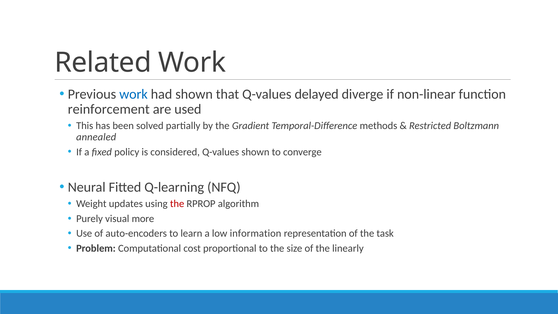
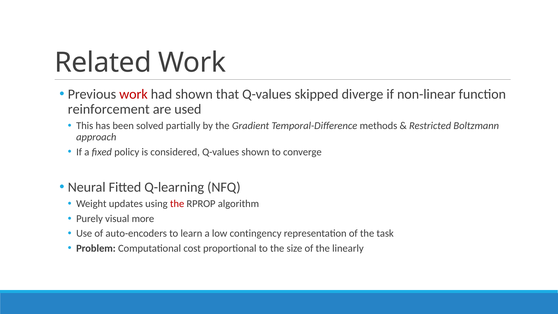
work colour: blue -> red (134, 94)
delayed: delayed -> skipped (317, 94)
annealed: annealed -> approach (96, 137)
information: information -> contingency (256, 233)
